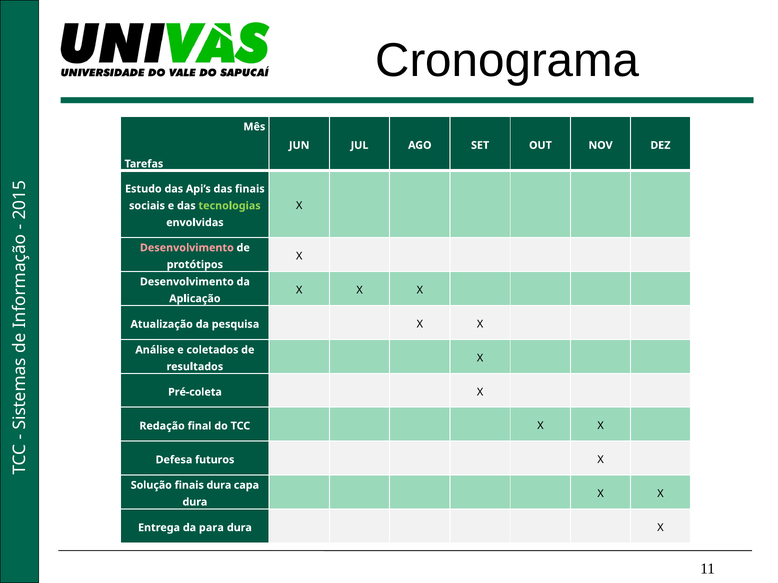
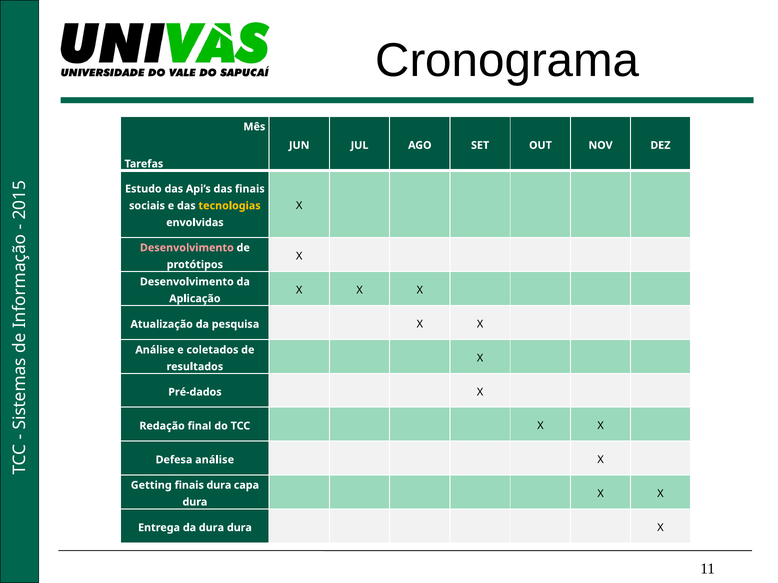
tecnologias colour: light green -> yellow (230, 206)
Pré-coleta: Pré-coleta -> Pré-dados (195, 392)
Defesa futuros: futuros -> análise (215, 460)
Solução: Solução -> Getting (151, 486)
da para: para -> dura (211, 528)
